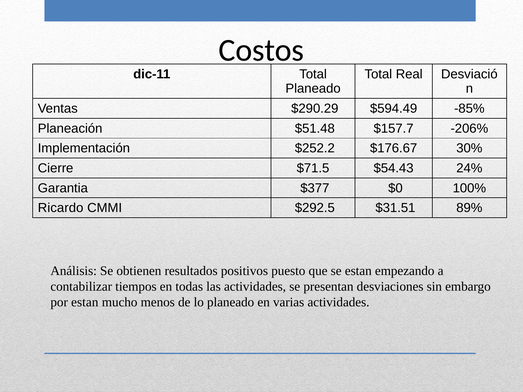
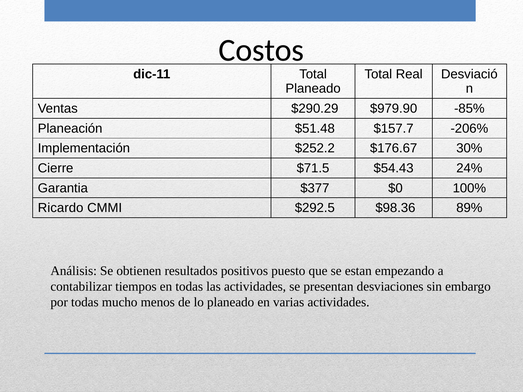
$594.49: $594.49 -> $979.90 (394, 109)
$31.51: $31.51 -> $98.36 (395, 208)
por estan: estan -> todas (85, 302)
